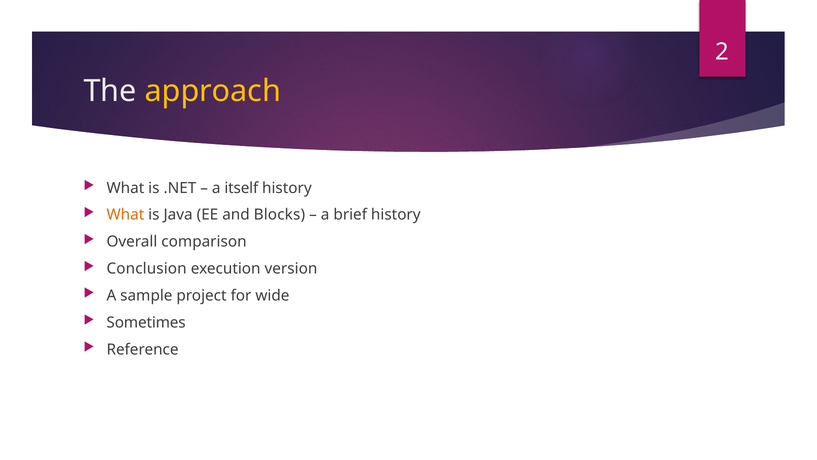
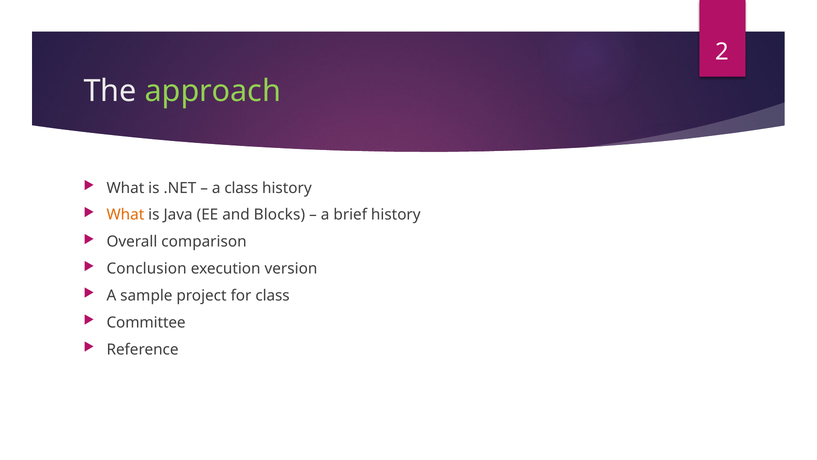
approach colour: yellow -> light green (213, 91)
a itself: itself -> class (241, 188)
for wide: wide -> class (273, 295)
Sometimes: Sometimes -> Committee (146, 322)
